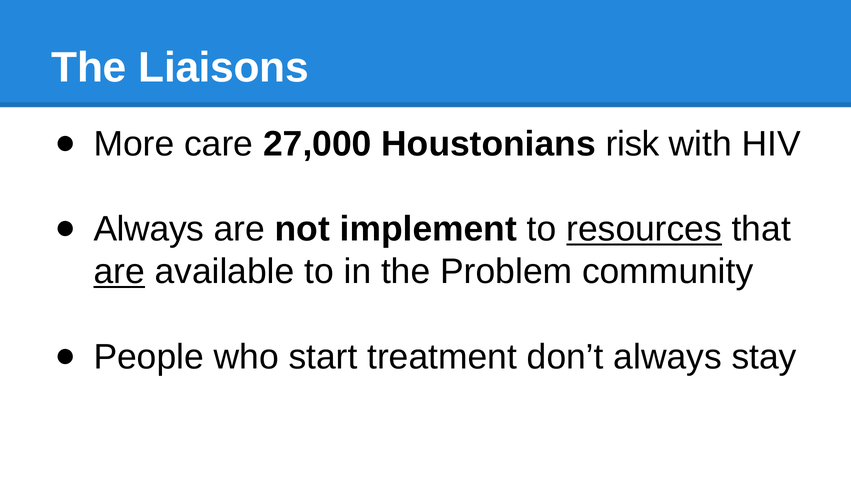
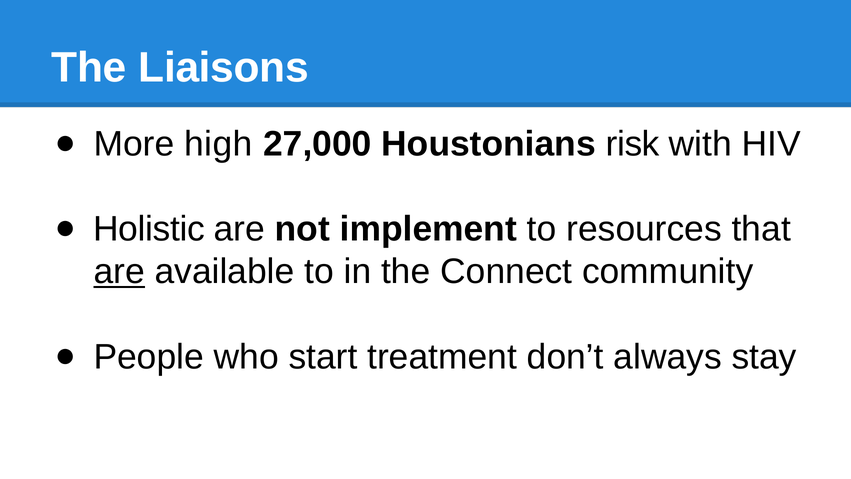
care: care -> high (218, 144)
Always: Always -> Holistic (149, 229)
resources underline: present -> none (644, 229)
Problem: Problem -> Connect (506, 272)
